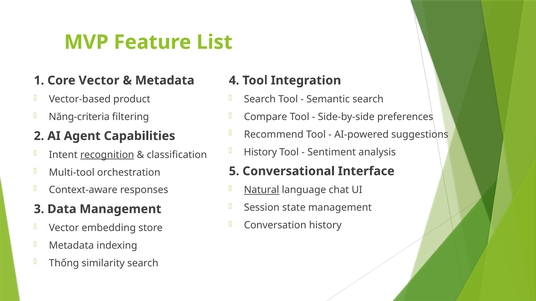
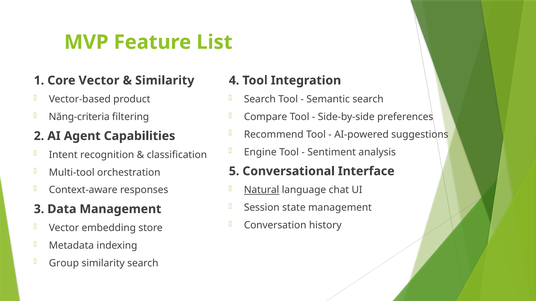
Metadata: Metadata -> Similarity (165, 81)
History: History -> Engine (260, 152)
recognition underline: present -> none (107, 155)
Thống: Thống -> Group (64, 264)
